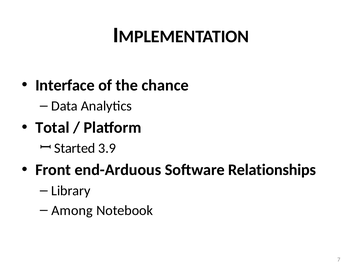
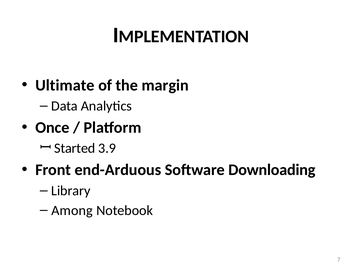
Interface: Interface -> Ultimate (65, 85)
chance: chance -> margin (165, 85)
Total: Total -> Once (52, 127)
Relationships: Relationships -> Downloading (272, 170)
